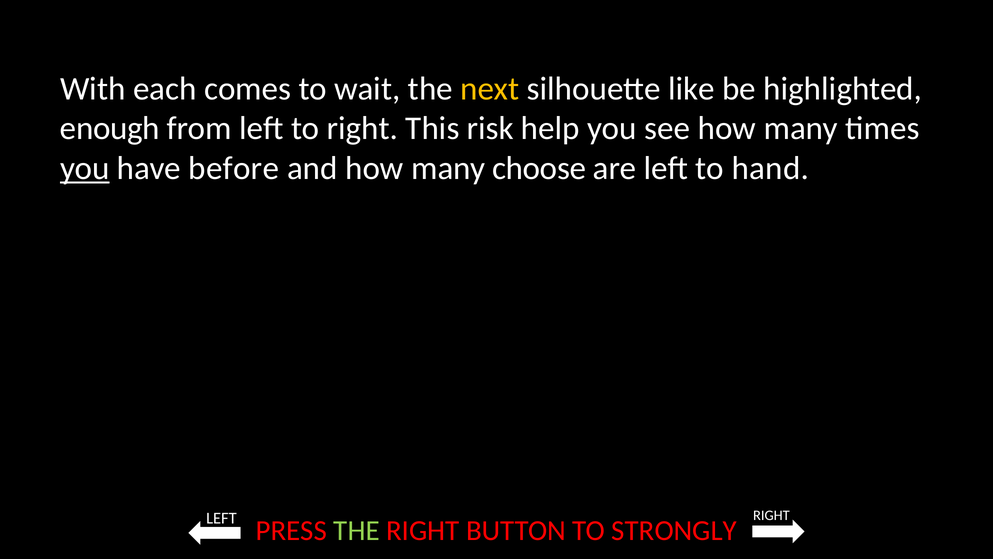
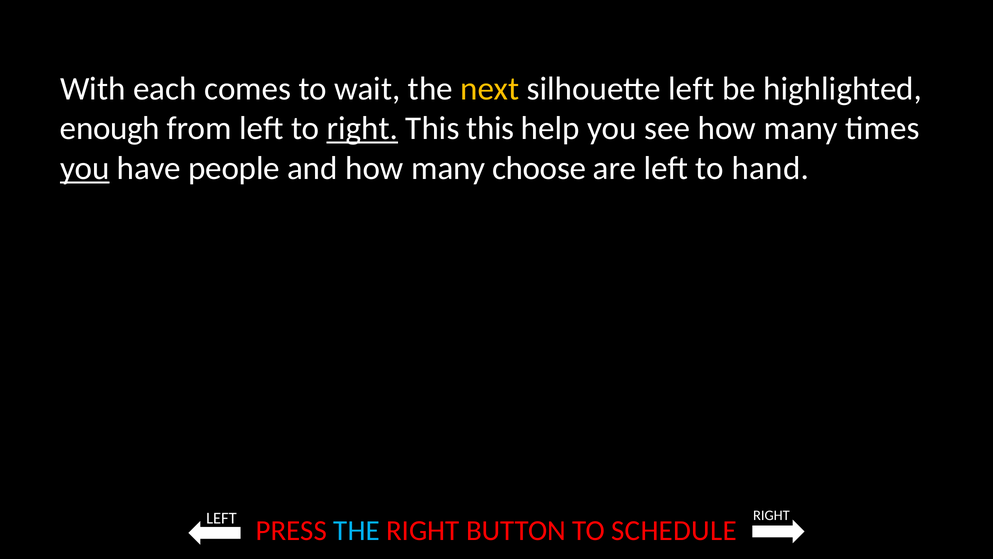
silhouette like: like -> left (691, 89)
right underline: none -> present (362, 128)
This risk: risk -> this (490, 128)
before: before -> people (234, 168)
THE colour: light green -> light blue (357, 530)
STRONGLY: STRONGLY -> SCHEDULE (674, 530)
